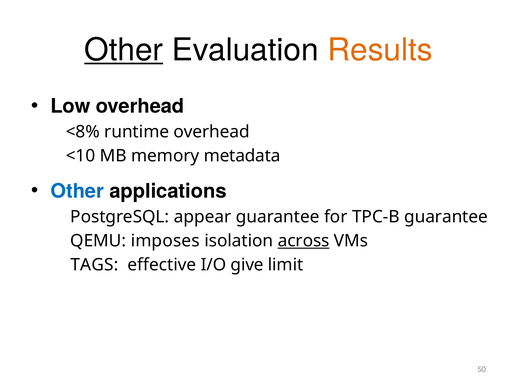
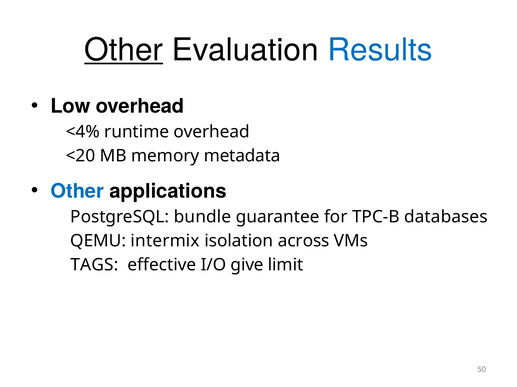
Results colour: orange -> blue (380, 50)
<8%: <8% -> <4% (83, 132)
<10: <10 -> <20 (81, 156)
appear: appear -> bundle (203, 217)
TPC-B guarantee: guarantee -> databases (446, 217)
imposes: imposes -> intermix (165, 241)
across underline: present -> none (304, 241)
